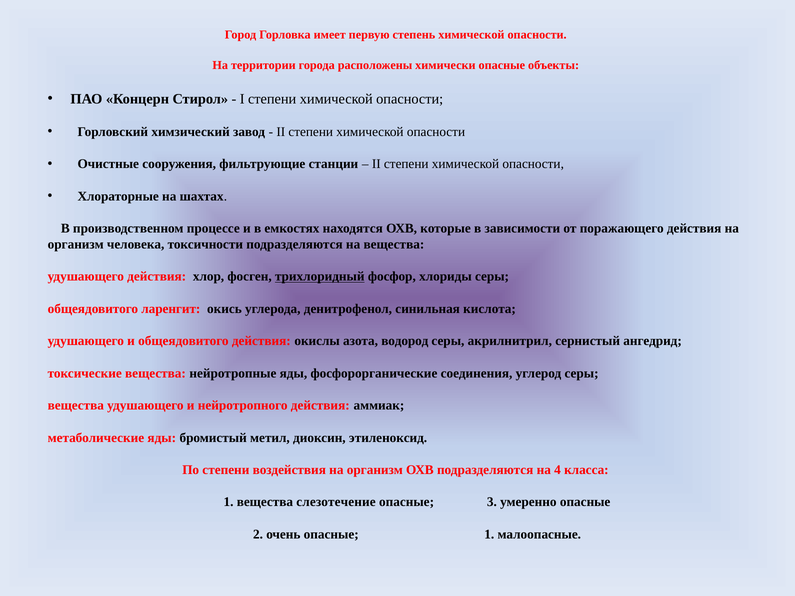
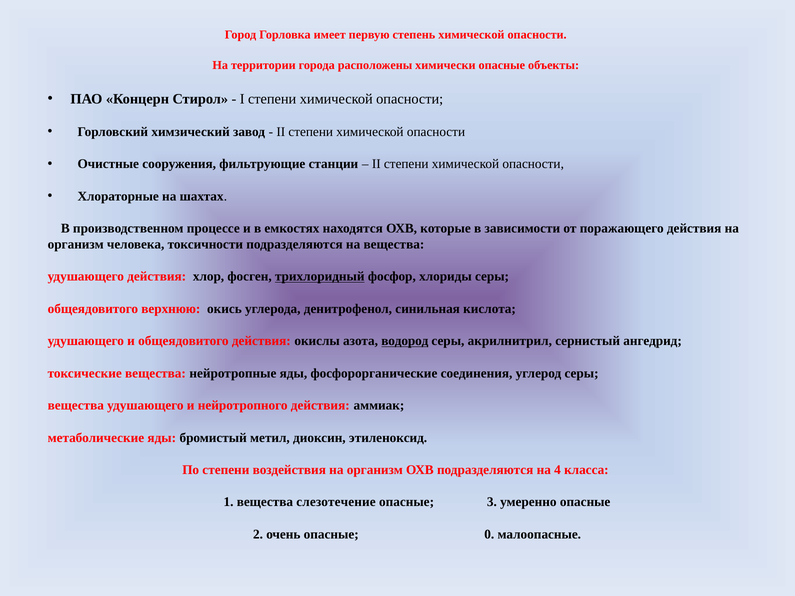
ларенгит: ларенгит -> верхнюю (171, 309)
водород underline: none -> present (405, 341)
опасные 1: 1 -> 0 (489, 535)
